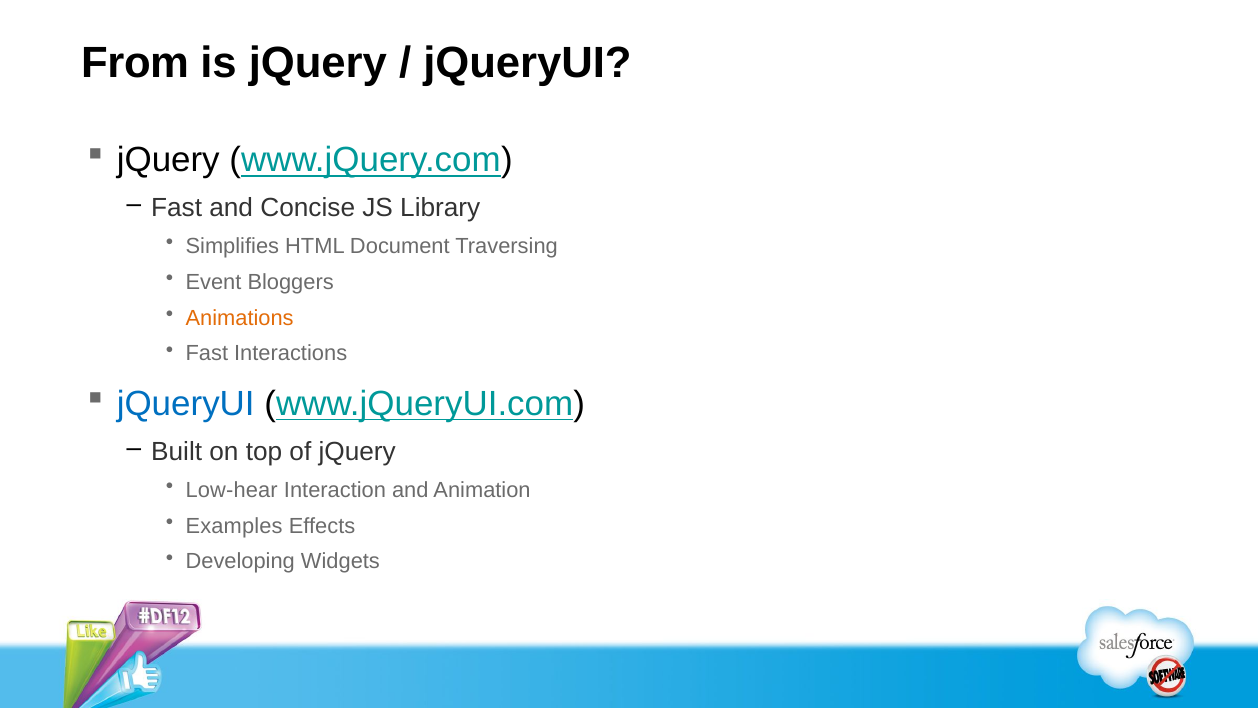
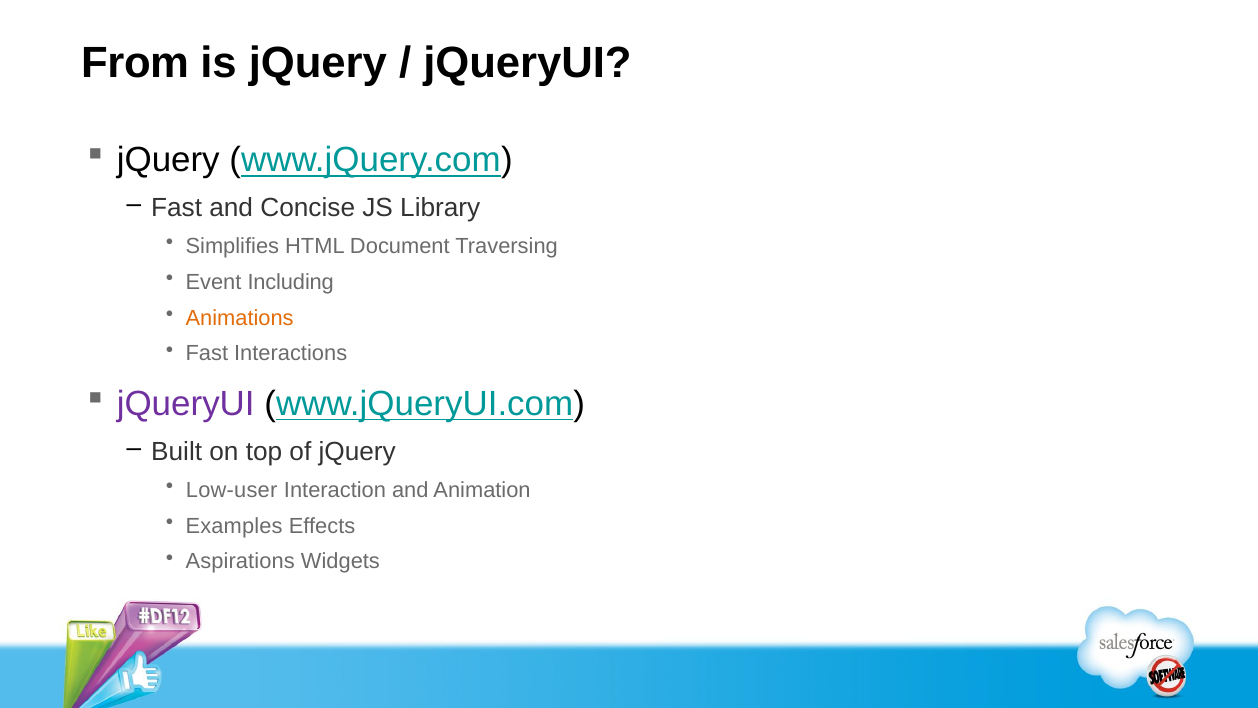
Bloggers: Bloggers -> Including (291, 282)
jQueryUI colour: blue -> purple (186, 404)
Low-hear: Low-hear -> Low-user (232, 490)
Developing: Developing -> Aspirations (240, 561)
